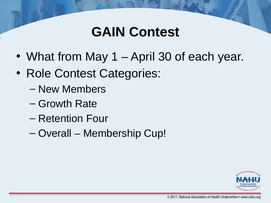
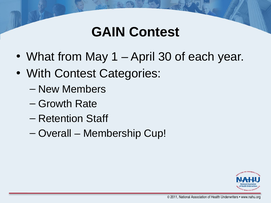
Role: Role -> With (39, 74)
Four: Four -> Staff (97, 119)
